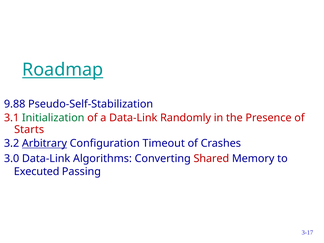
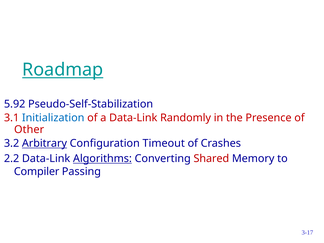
9.88: 9.88 -> 5.92 (15, 104)
Initialization colour: green -> blue (53, 118)
Starts: Starts -> Other (29, 130)
3.0: 3.0 -> 2.2 (12, 159)
Algorithms underline: none -> present (102, 159)
Executed: Executed -> Compiler (37, 172)
